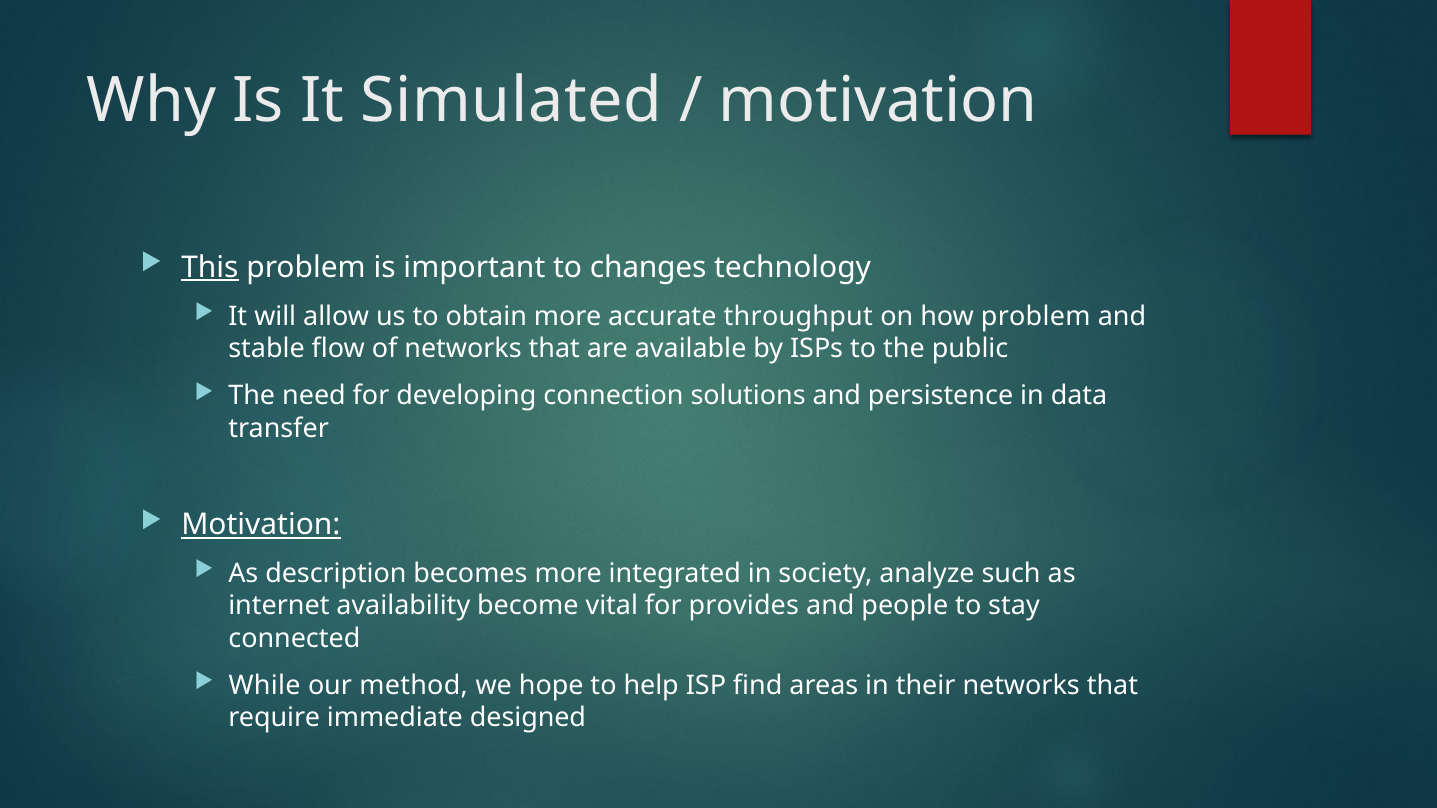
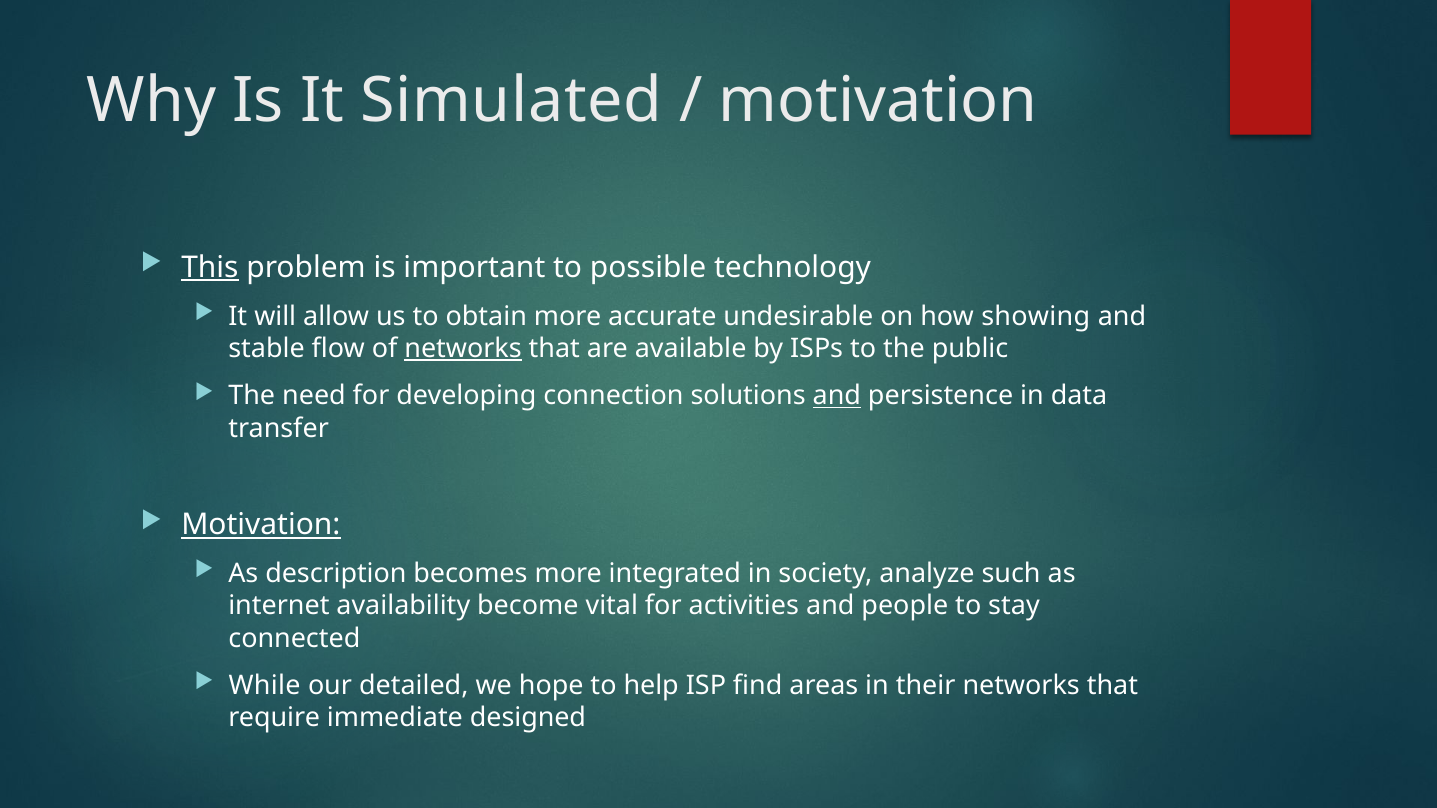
changes: changes -> possible (648, 267)
throughput: throughput -> undesirable (798, 316)
how problem: problem -> showing (1036, 316)
networks underline: none -> present (463, 349)
and underline: none -> present (837, 396)
provides: provides -> activities (744, 606)
method: method -> detailed (414, 686)
